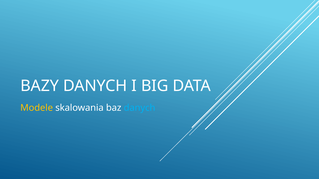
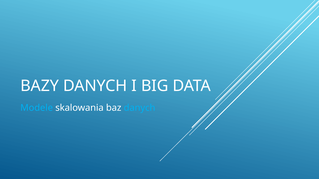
Modele colour: yellow -> light blue (37, 108)
